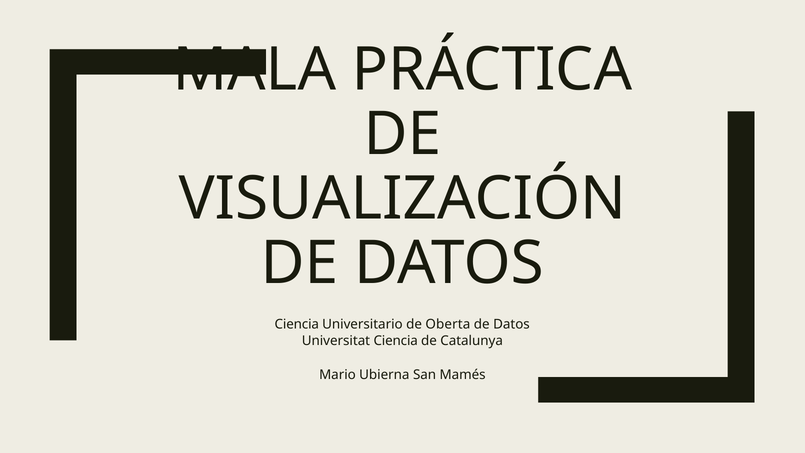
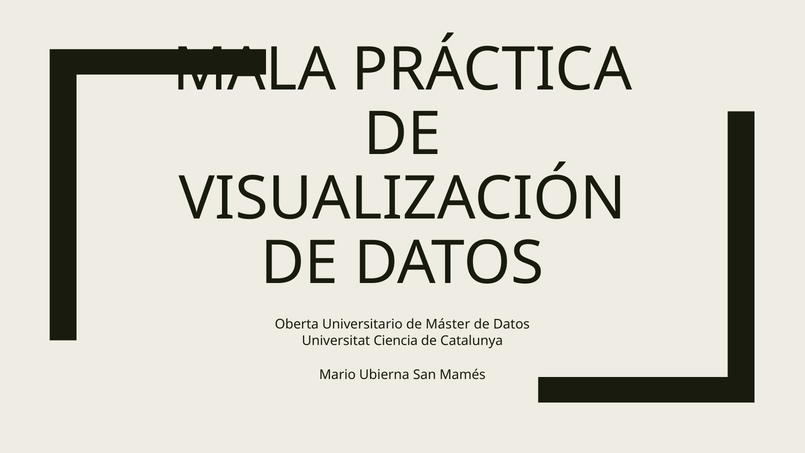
Ciencia: Ciencia -> Oberta (297, 324)
Oberta: Oberta -> Máster (448, 324)
